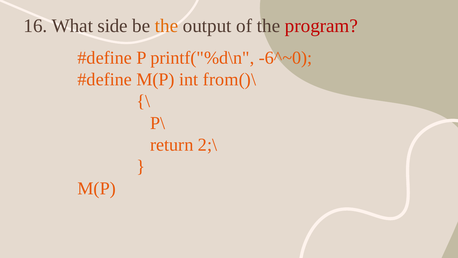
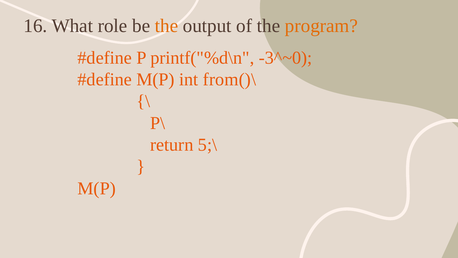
side: side -> role (113, 26)
program colour: red -> orange (321, 26)
-6^~0: -6^~0 -> -3^~0 (286, 58)
2;\: 2;\ -> 5;\ (207, 145)
